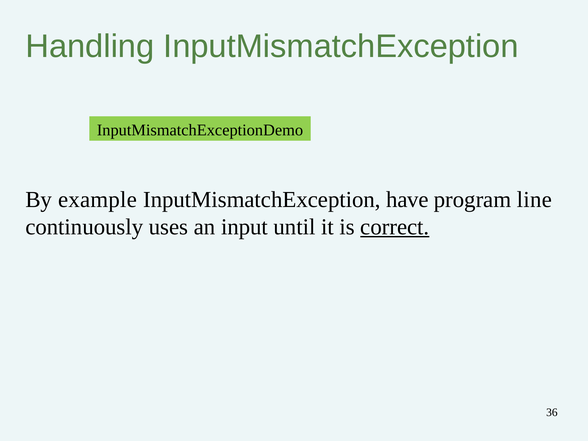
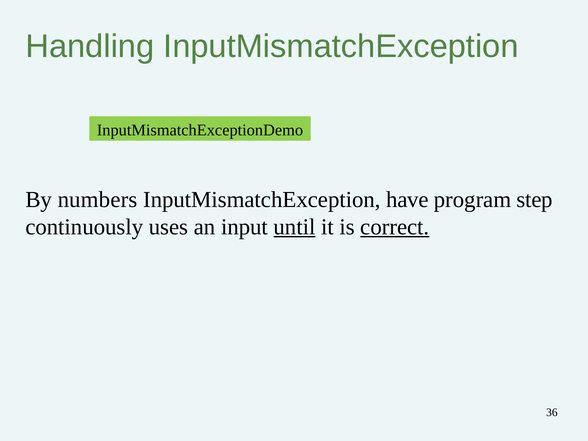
example: example -> numbers (98, 200)
line: line -> step (535, 200)
until underline: none -> present (294, 227)
